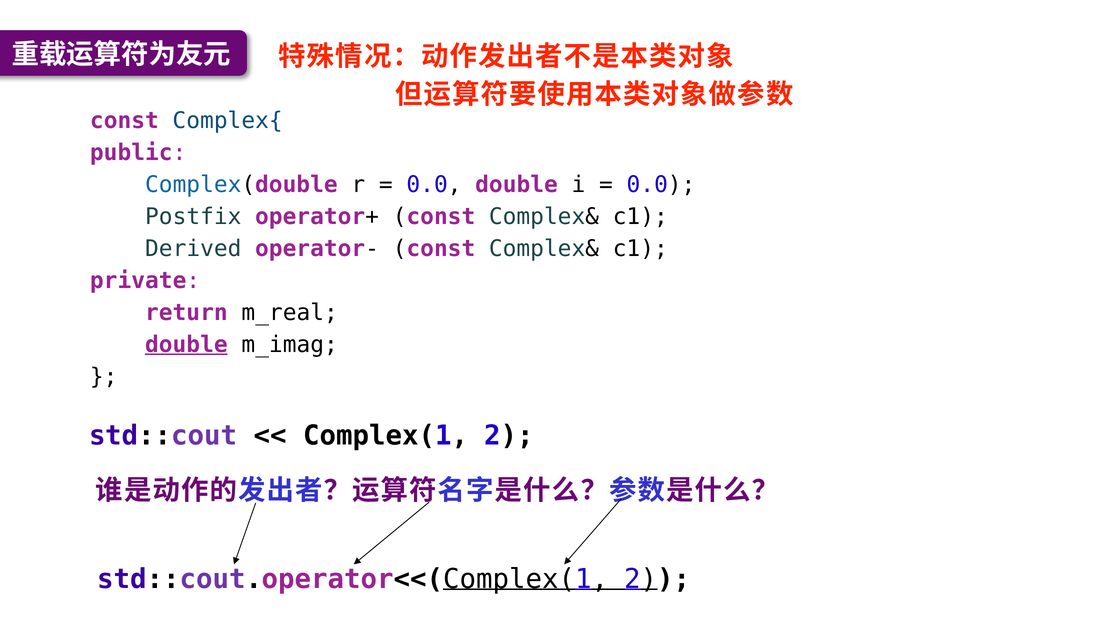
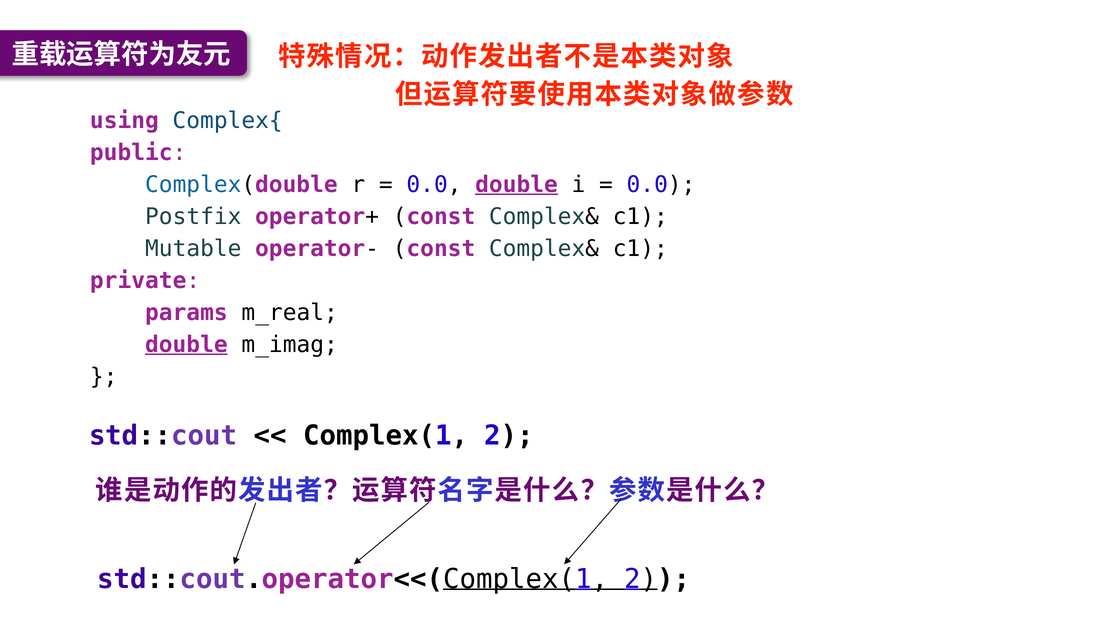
const: const -> using (124, 120)
double underline: none -> present (517, 184)
Derived: Derived -> Mutable (193, 248)
return: return -> params (186, 312)
